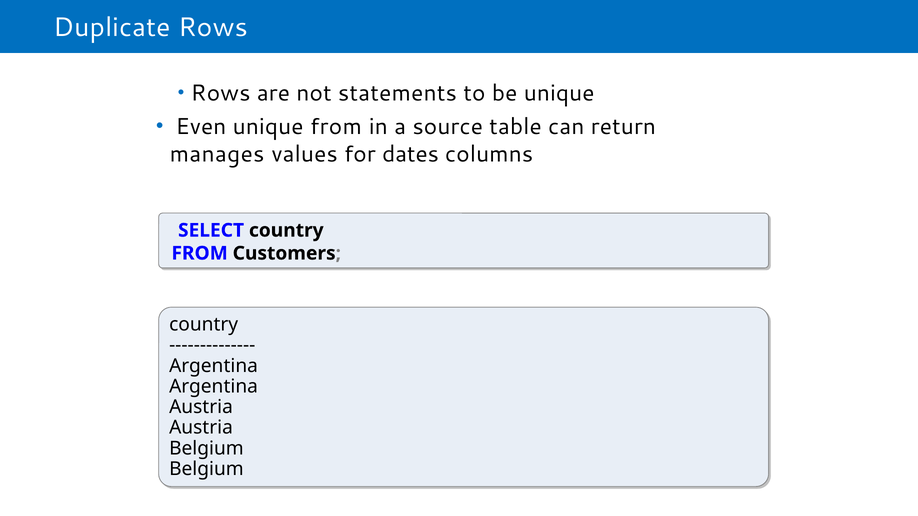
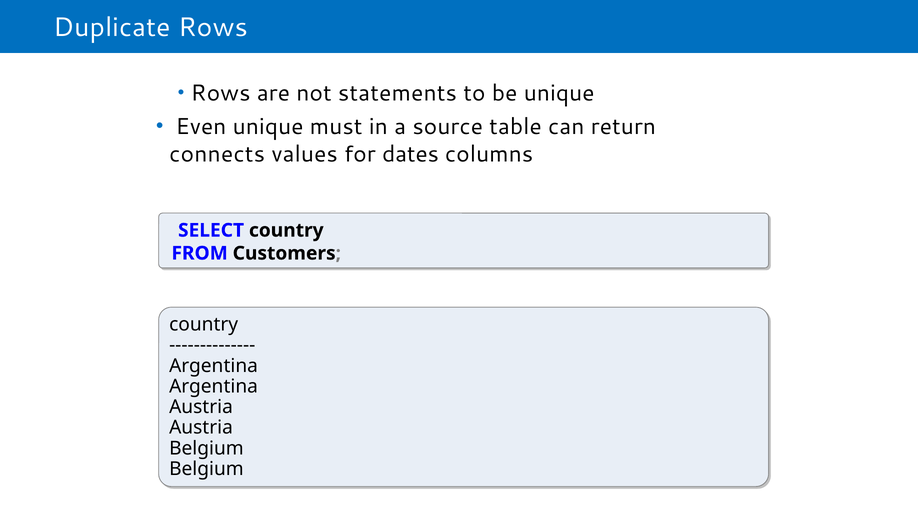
unique from: from -> must (336, 127)
manages: manages -> connects (217, 154)
